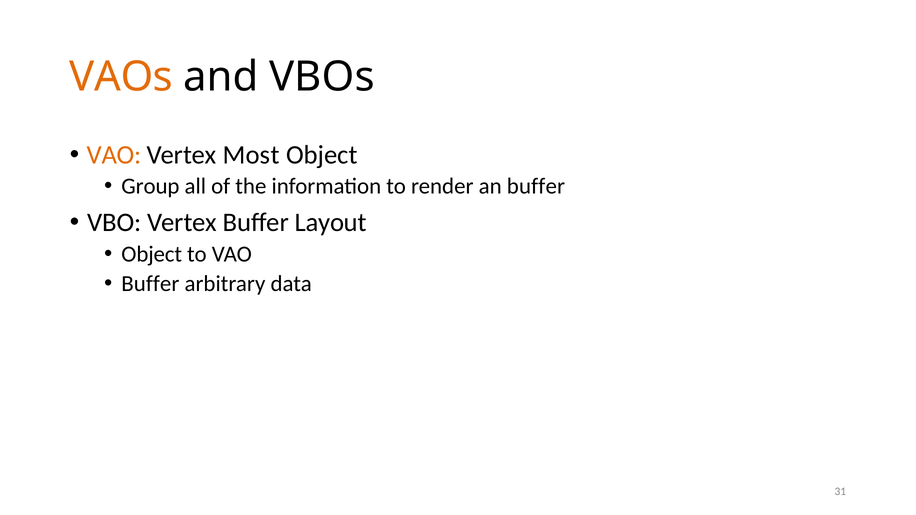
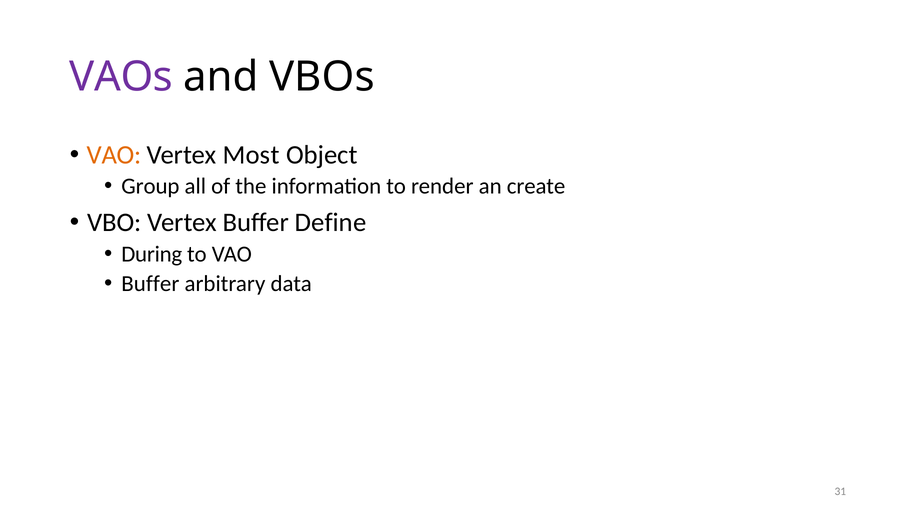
VAOs colour: orange -> purple (121, 77)
an buffer: buffer -> create (536, 186)
Layout: Layout -> Define (331, 223)
Object: Object -> During (152, 254)
